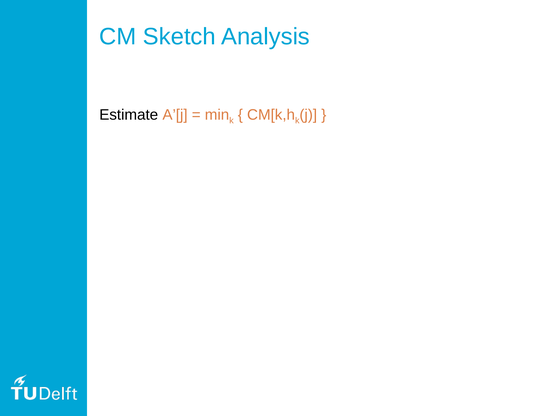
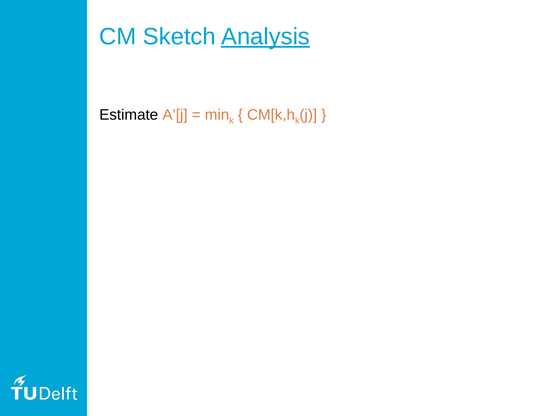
Analysis underline: none -> present (266, 37)
